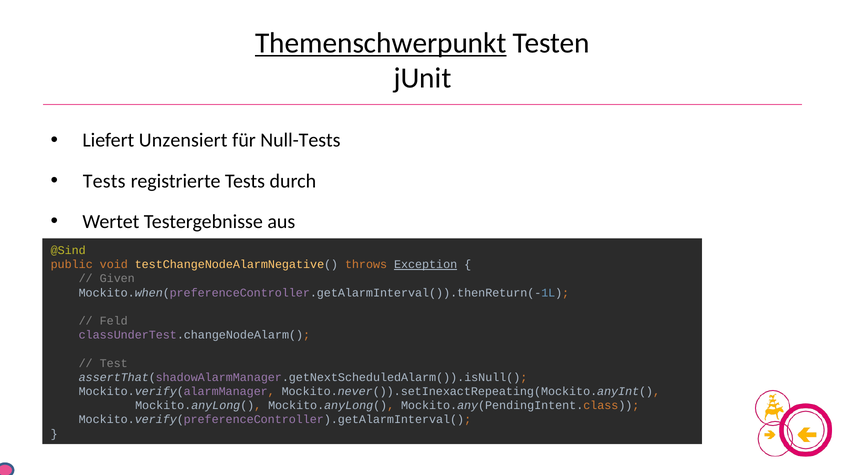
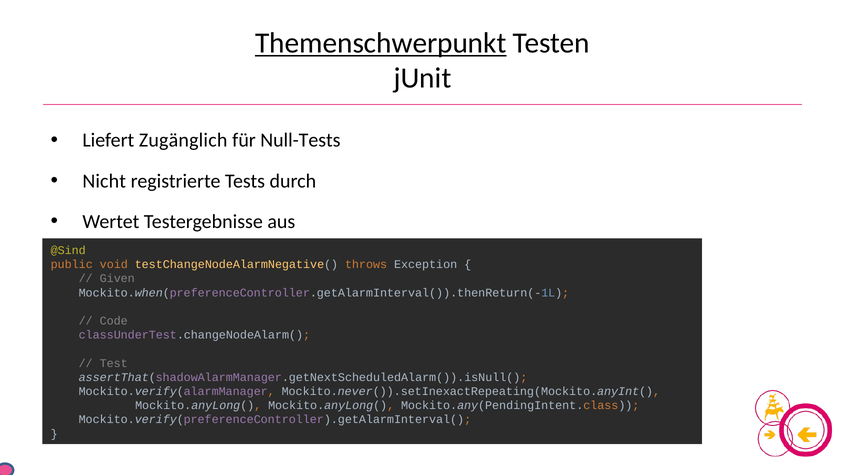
Unzensiert: Unzensiert -> Zugänglich (183, 140)
Tests: Tests -> Nicht (104, 181)
Exception underline: present -> none (426, 265)
Feld: Feld -> Code (114, 321)
